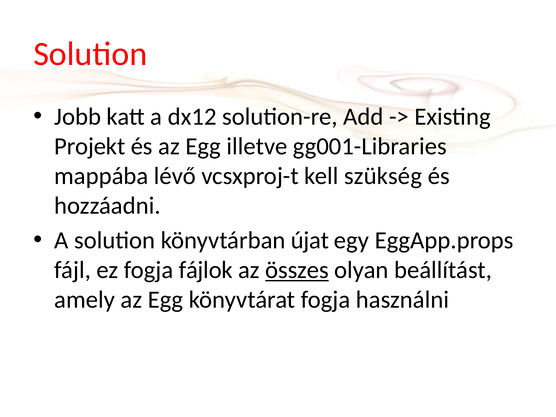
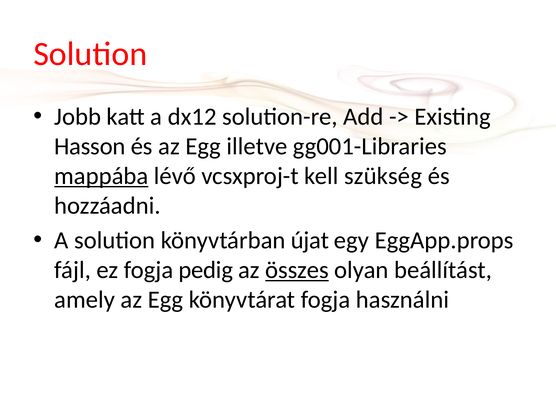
Projekt: Projekt -> Hasson (90, 146)
mappába underline: none -> present (101, 176)
fájlok: fájlok -> pedig (206, 270)
